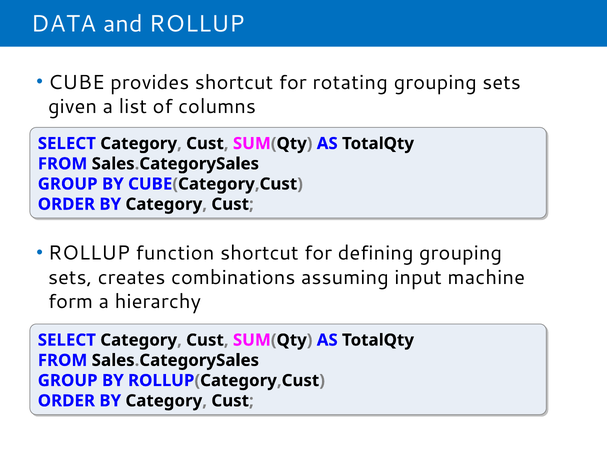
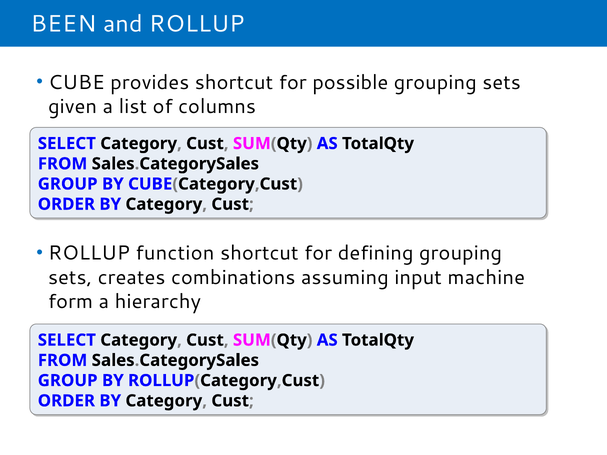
DATA: DATA -> BEEN (63, 24)
for rotating: rotating -> possible (350, 82)
